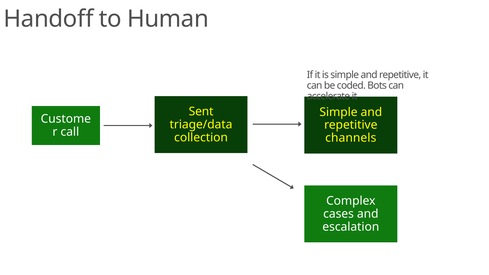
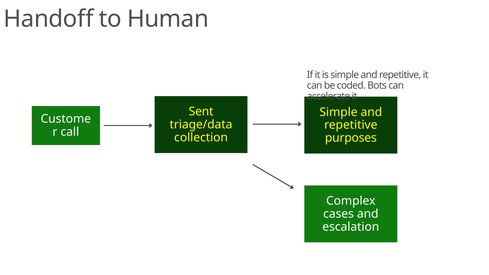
channels: channels -> purposes (351, 138)
